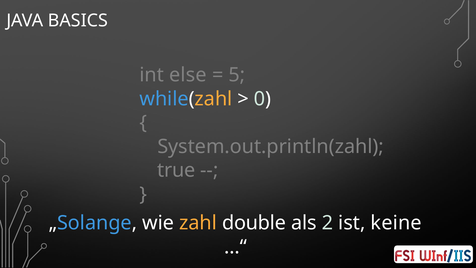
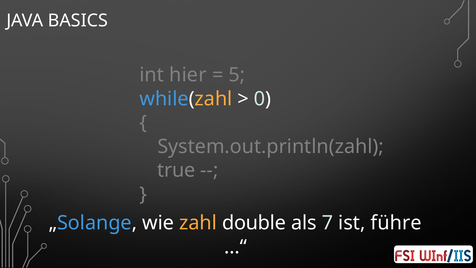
else: else -> hier (188, 75)
2: 2 -> 7 (328, 223)
keine: keine -> führe (396, 223)
